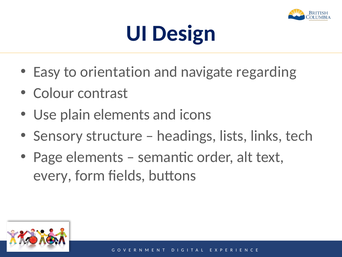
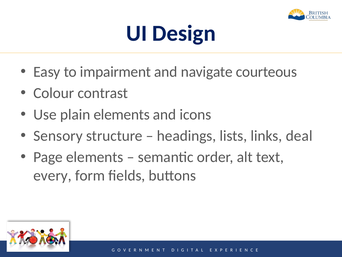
orientation: orientation -> impairment (116, 72)
regarding: regarding -> courteous (266, 72)
tech: tech -> deal (299, 136)
